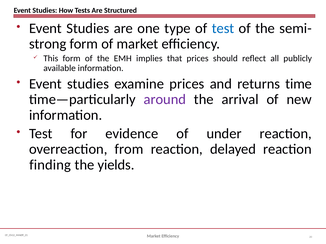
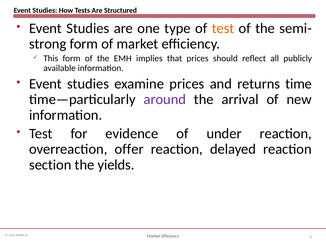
test colour: blue -> orange (223, 28)
from: from -> offer (129, 149)
finding: finding -> section (50, 165)
